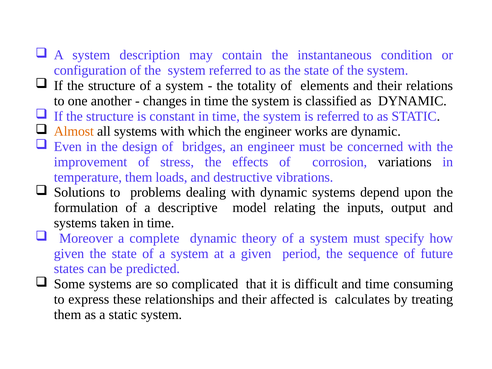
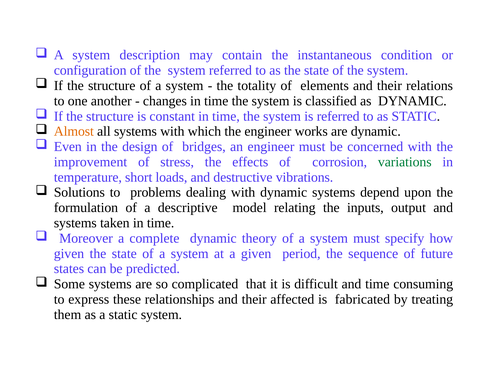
variations colour: black -> green (405, 162)
temperature them: them -> short (139, 177)
calculates: calculates -> fabricated (362, 299)
